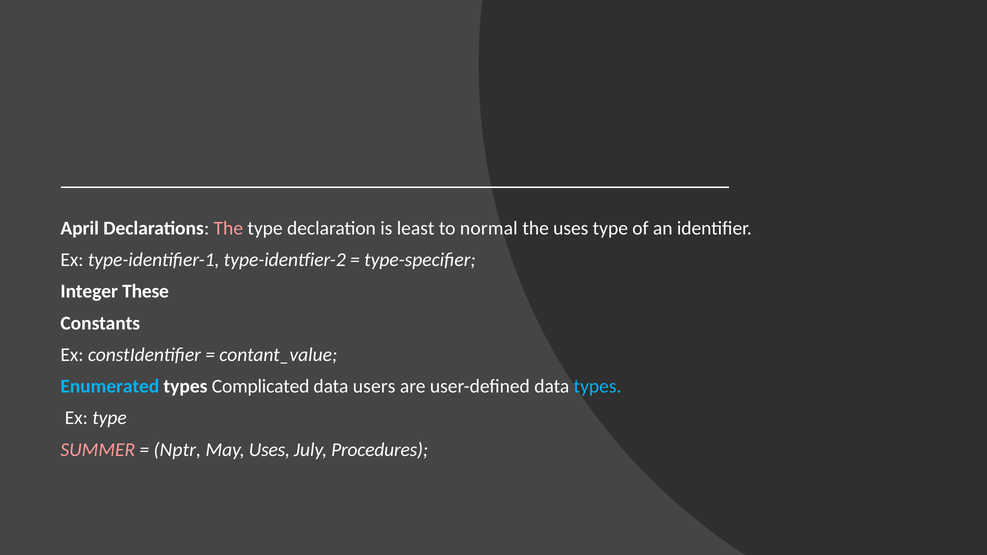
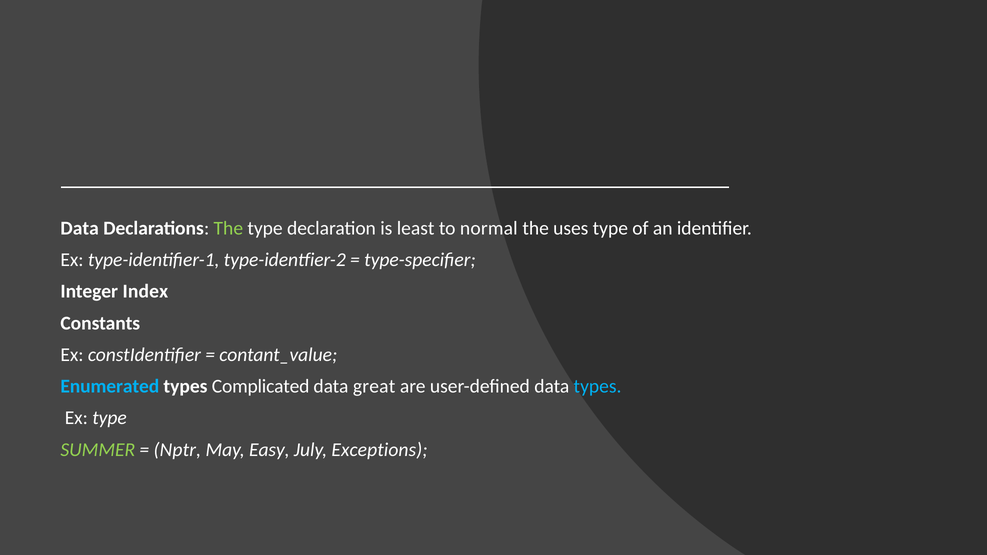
April: April -> Data (80, 228)
The colour: pink -> light green (228, 228)
These: These -> Index (145, 292)
users: users -> great (374, 386)
SUMMER colour: pink -> light green (98, 450)
May Uses: Uses -> Easy (269, 450)
Procedures: Procedures -> Exceptions (379, 450)
